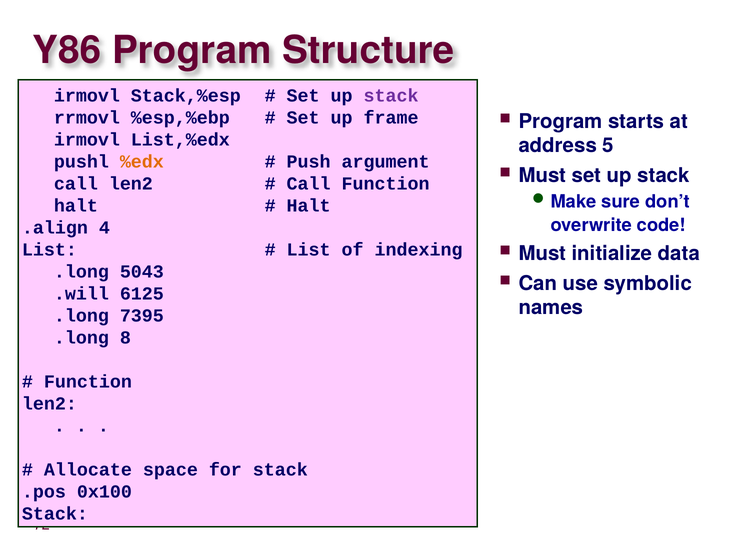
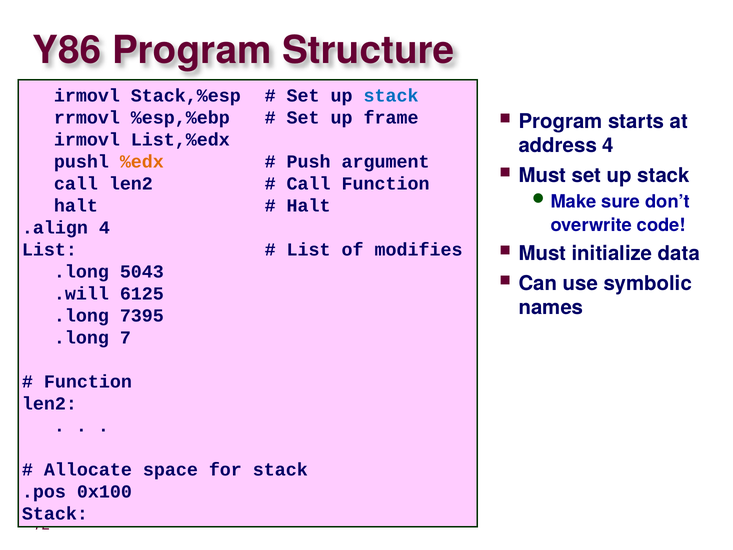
stack colour: purple -> blue (391, 95)
address 5: 5 -> 4 (608, 146)
indexing: indexing -> modifies (419, 249)
8: 8 -> 7 (125, 337)
